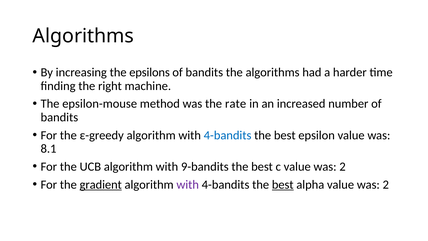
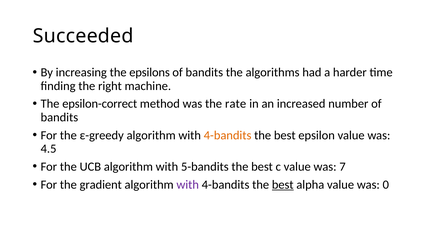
Algorithms: Algorithms -> Succeeded (83, 36)
epsilon-mouse: epsilon-mouse -> epsilon-correct (100, 104)
4-bandits colour: blue -> orange (228, 135)
8.1: 8.1 -> 4.5 (49, 149)
9-bandits: 9-bandits -> 5-bandits (205, 166)
c value was 2: 2 -> 7 (343, 166)
gradient underline: present -> none (101, 184)
alpha value was 2: 2 -> 0 (386, 184)
